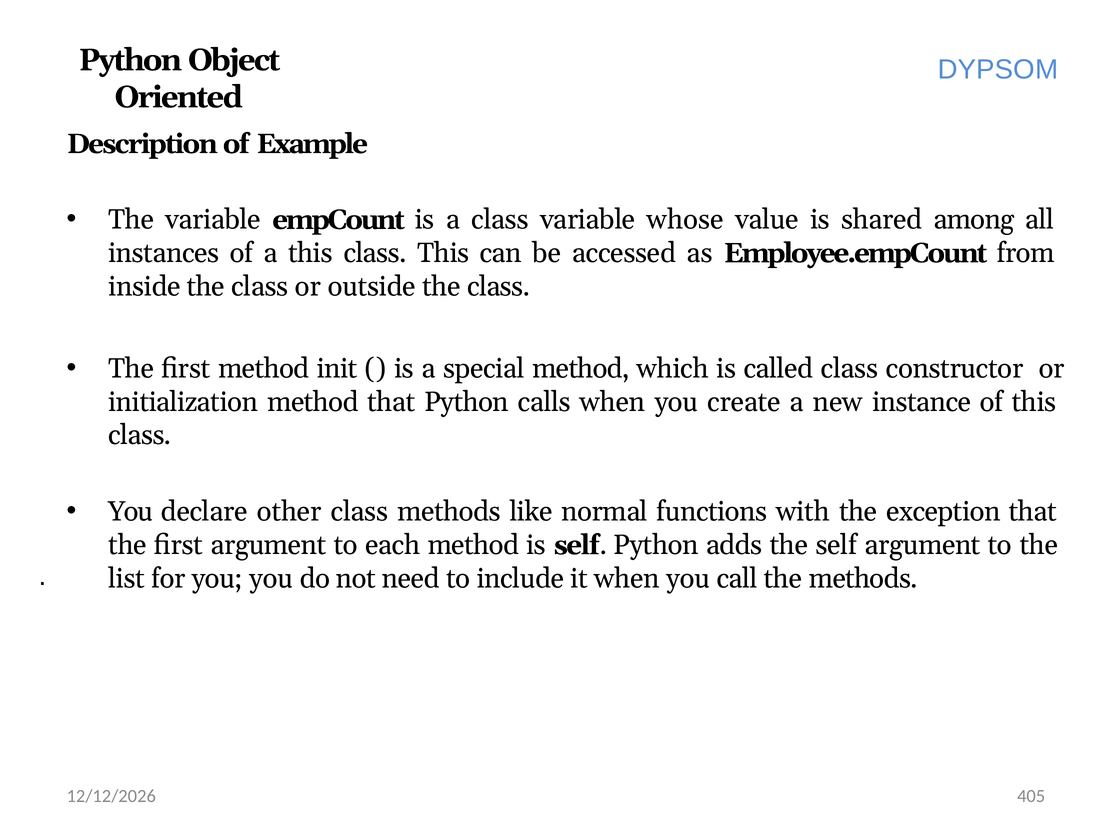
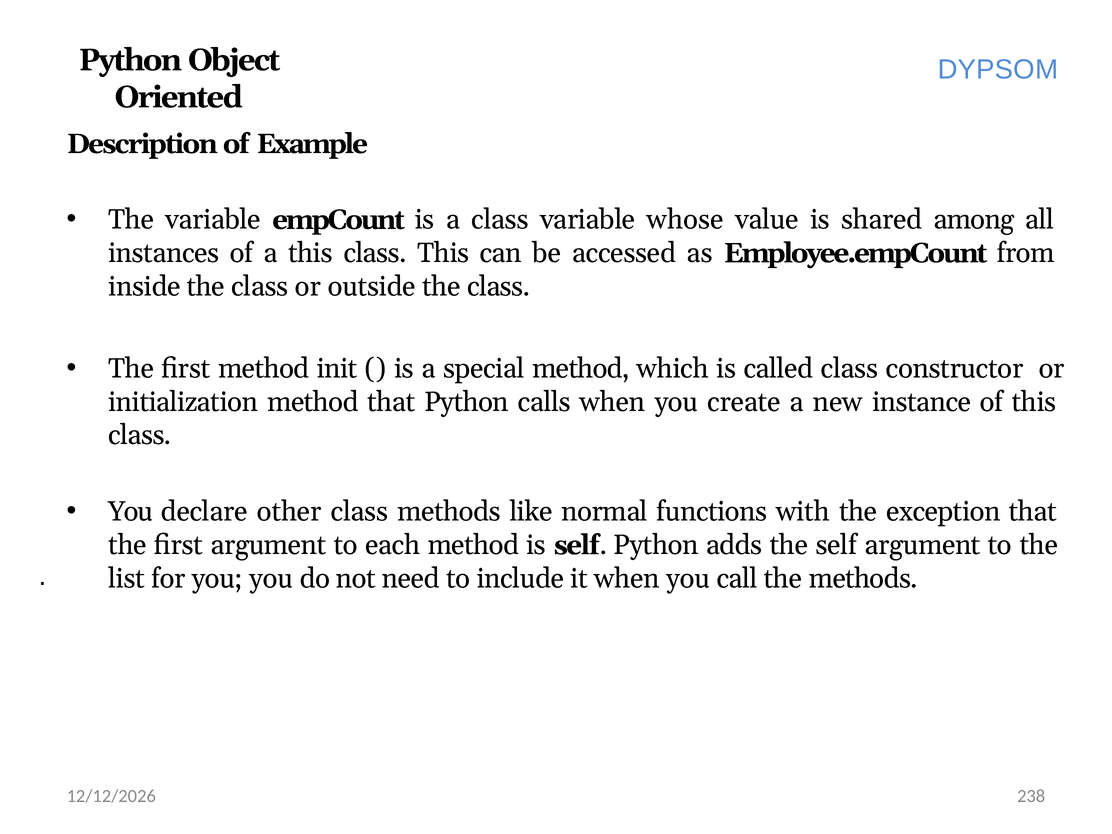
405: 405 -> 238 (1031, 796)
